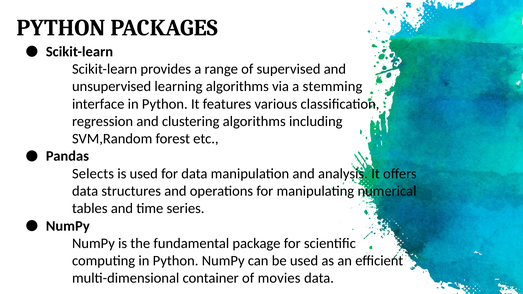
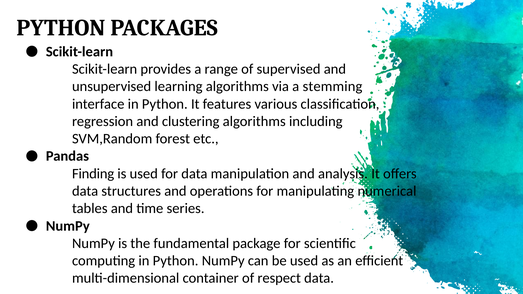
Selects: Selects -> Finding (93, 174)
movies: movies -> respect (279, 278)
